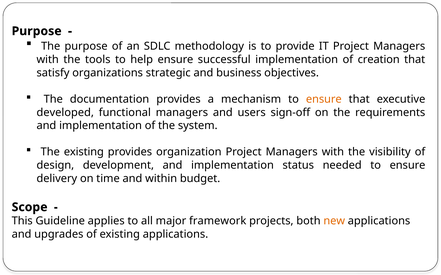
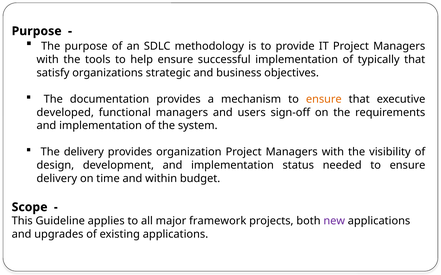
creation: creation -> typically (379, 60)
The existing: existing -> delivery (84, 152)
new colour: orange -> purple (334, 221)
